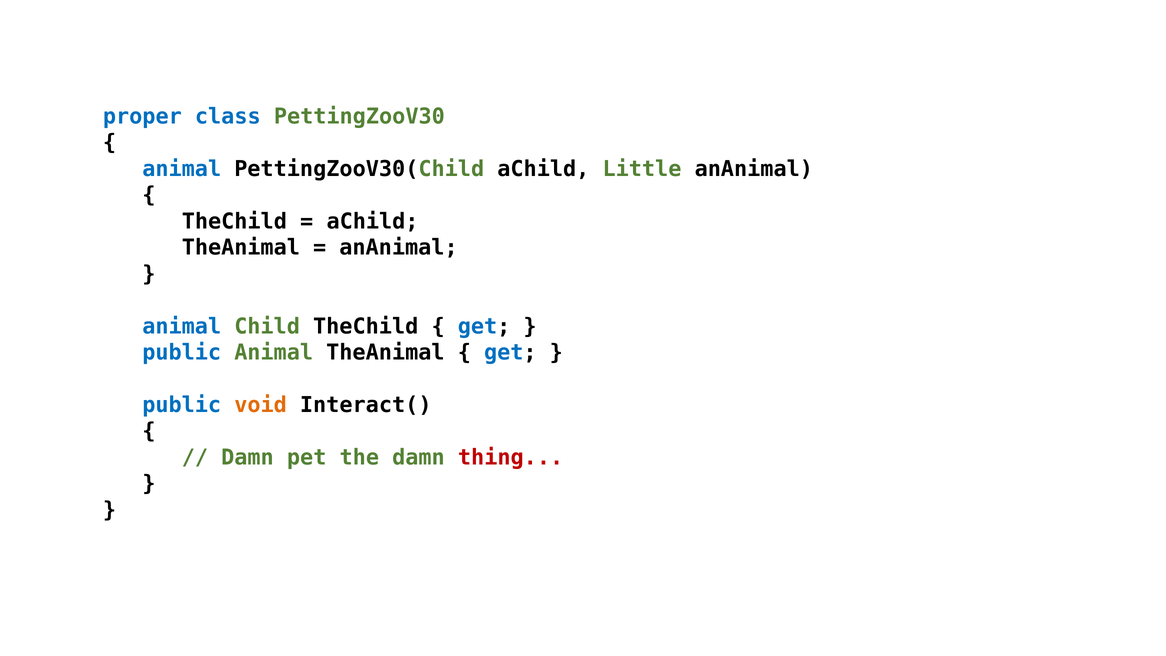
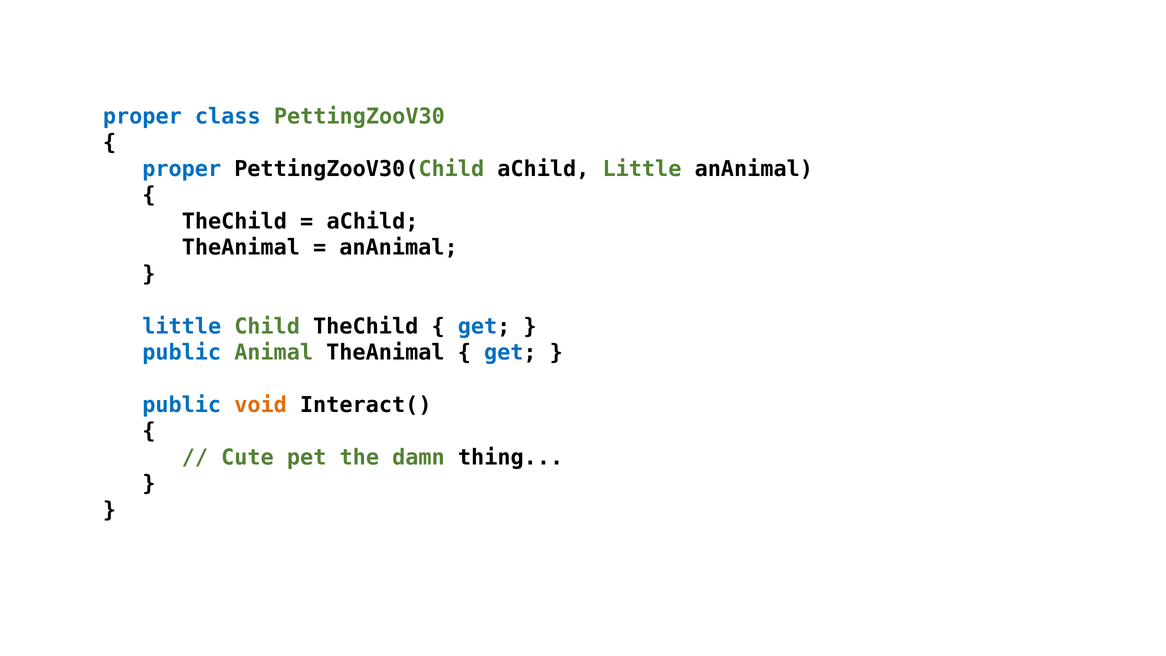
animal: animal -> proper (182, 169)
animal: animal -> little (182, 326)
Damn: Damn -> Cute (247, 457)
thing colour: red -> black (511, 457)
